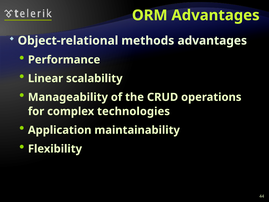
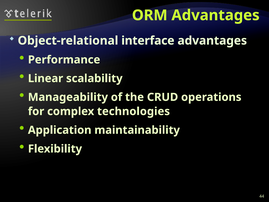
methods: methods -> interface (148, 41)
